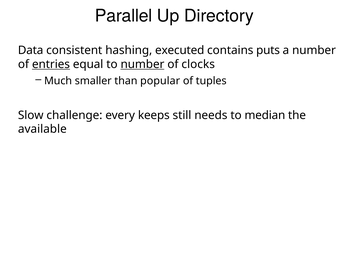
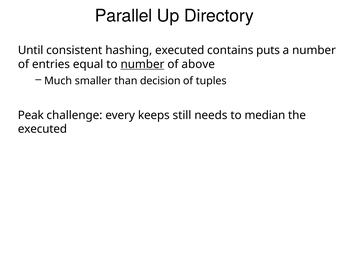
Data: Data -> Until (31, 50)
entries underline: present -> none (51, 64)
clocks: clocks -> above (198, 64)
popular: popular -> decision (160, 81)
Slow: Slow -> Peak (31, 115)
available: available -> executed (42, 129)
